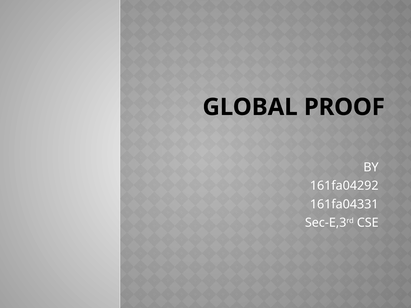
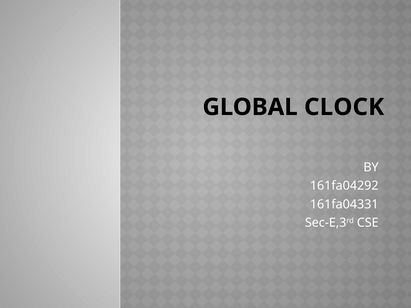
PROOF: PROOF -> CLOCK (344, 107)
